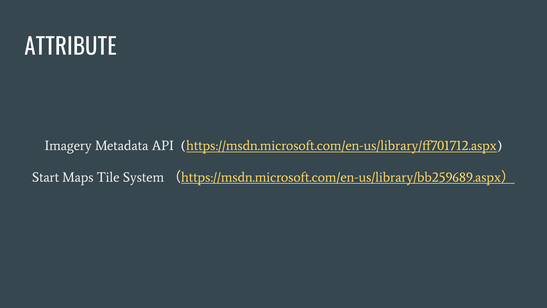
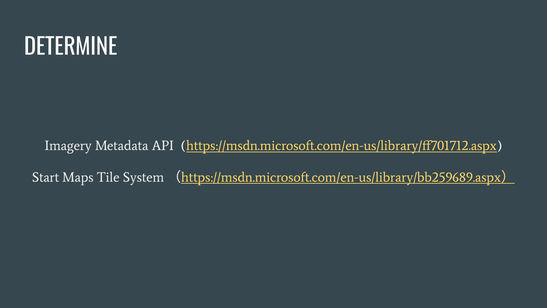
ATTRIBUTE: ATTRIBUTE -> DETERMINE (71, 47)
